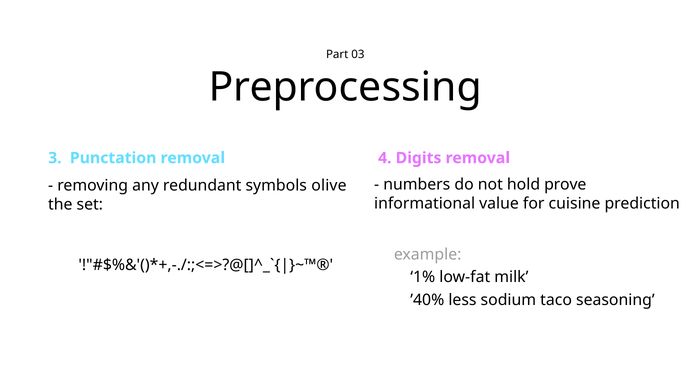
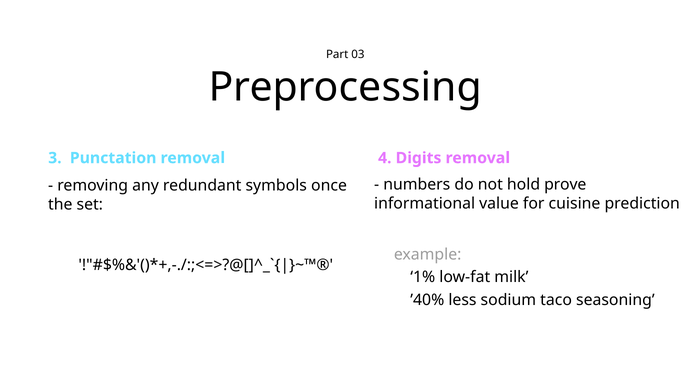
olive: olive -> once (329, 186)
